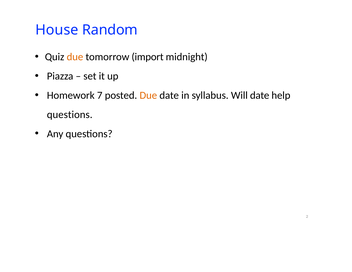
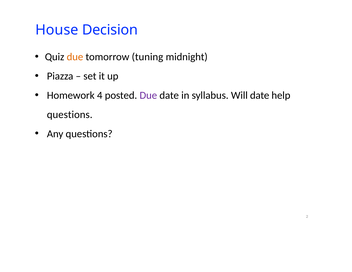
Random: Random -> Decision (110, 30)
import: import -> tuning (147, 57)
7: 7 -> 4 (100, 95)
Due colour: orange -> purple (148, 95)
